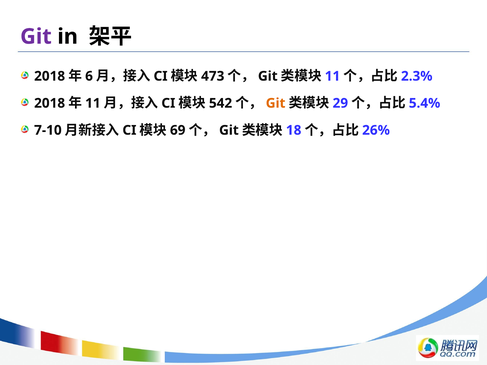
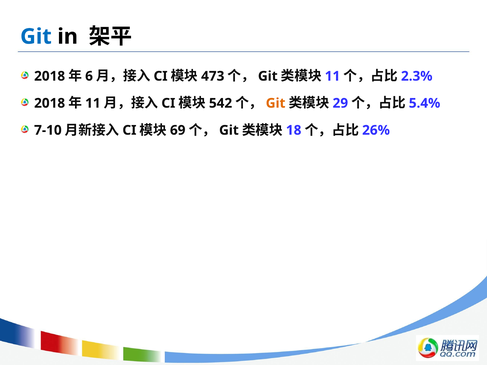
Git colour: purple -> blue (36, 37)
